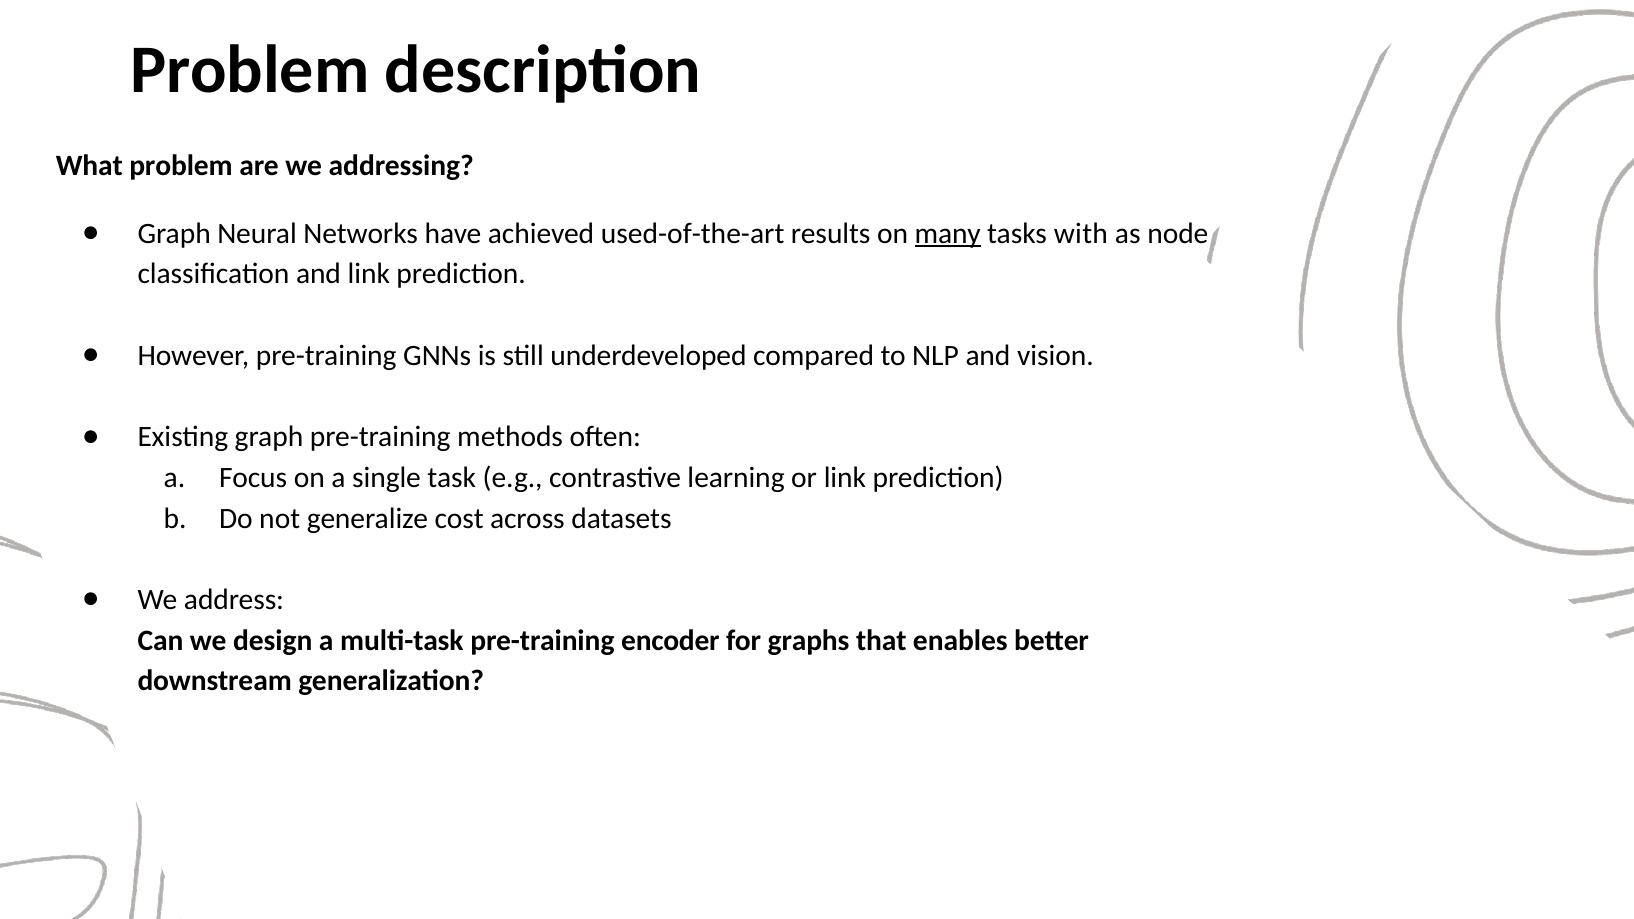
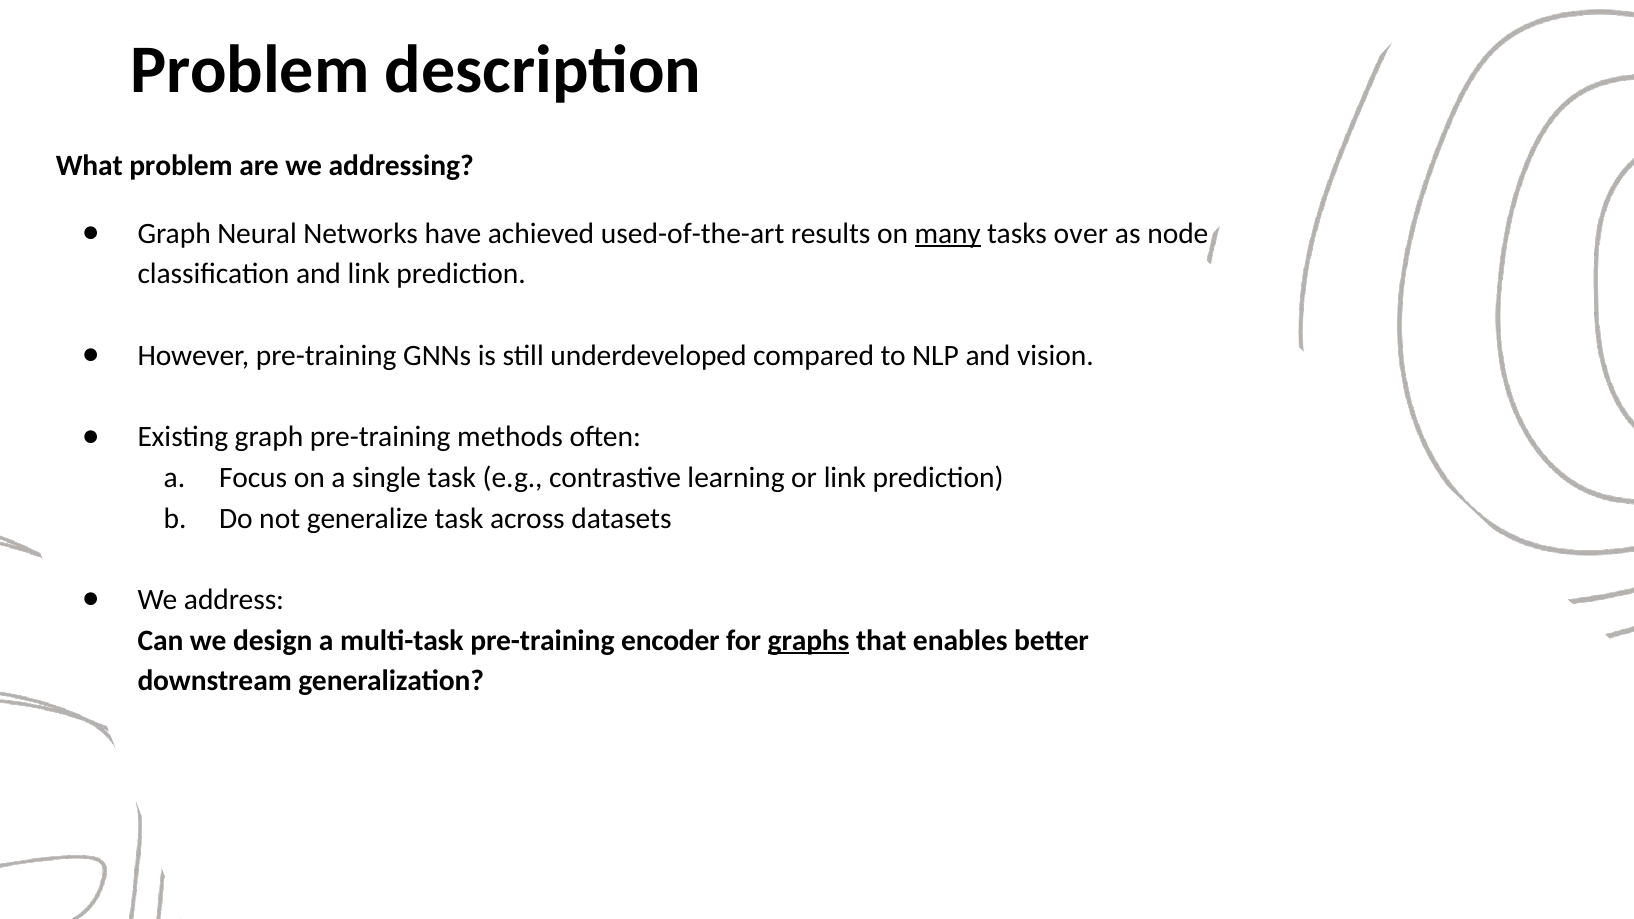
with: with -> over (1081, 233)
generalize cost: cost -> task (459, 518)
graphs underline: none -> present (809, 641)
